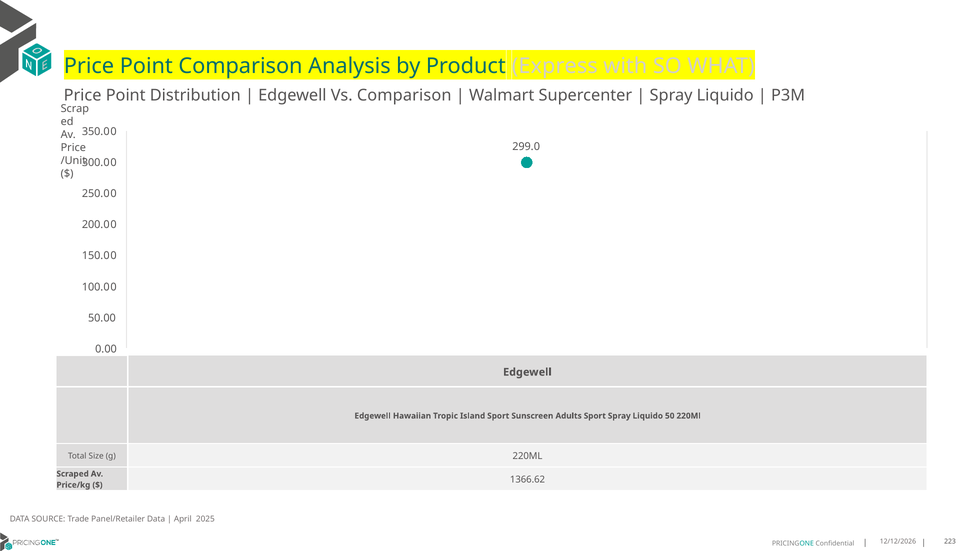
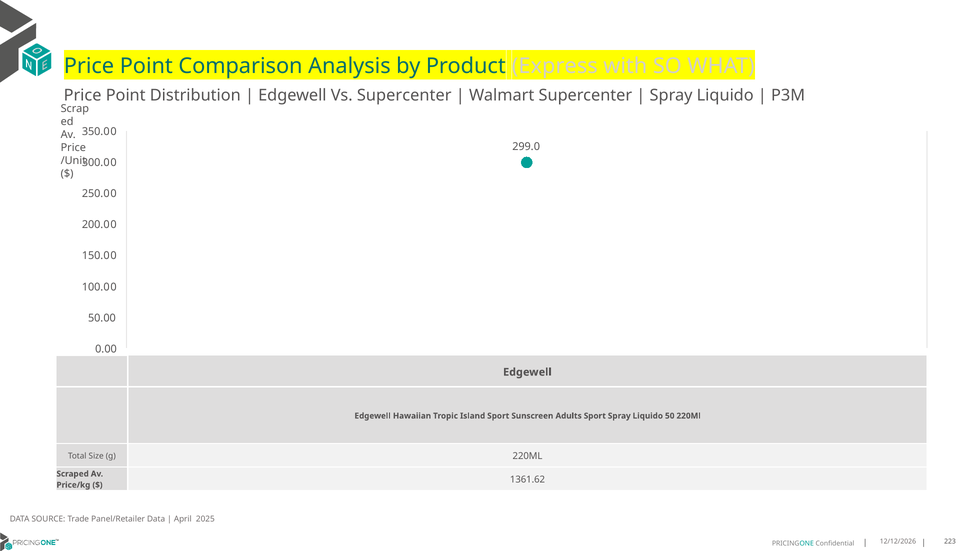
Vs Comparison: Comparison -> Supercenter (404, 96)
1366.62: 1366.62 -> 1361.62 (528, 480)
